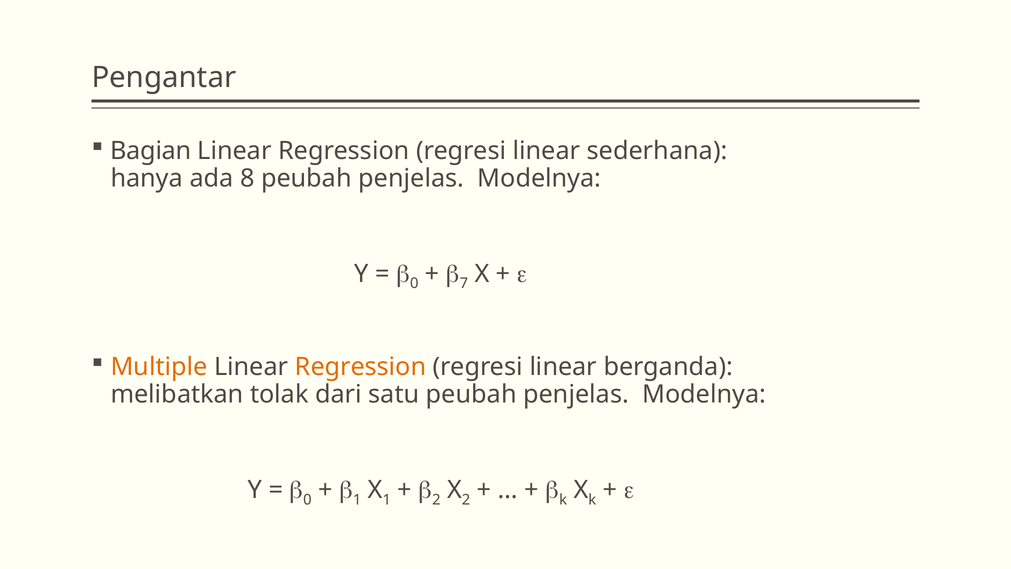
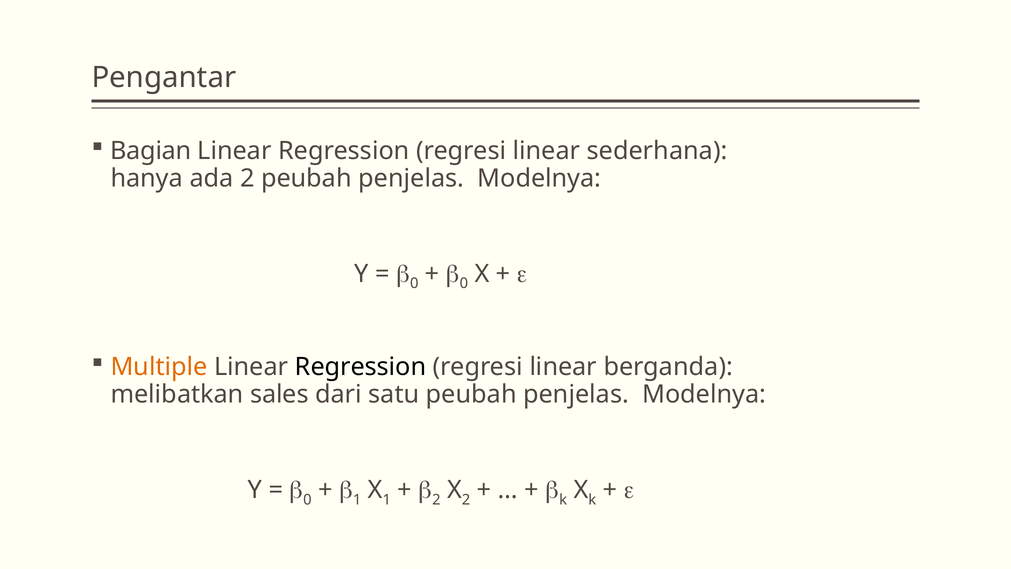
ada 8: 8 -> 2 (247, 178)
7: 7 -> 0 (464, 283)
Regression colour: orange -> black (361, 367)
tolak: tolak -> sales (279, 394)
